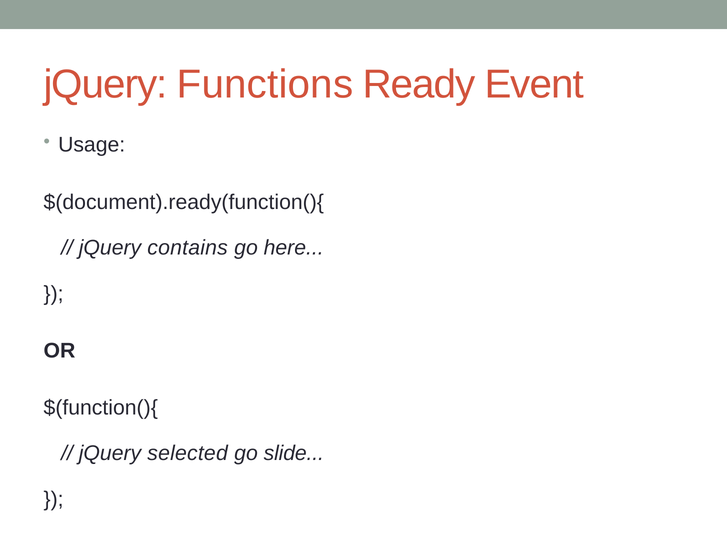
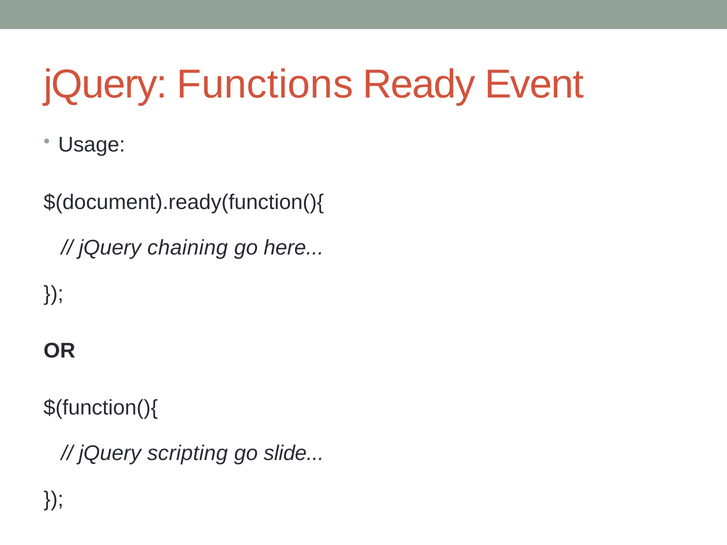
contains: contains -> chaining (188, 248)
selected: selected -> scripting (188, 454)
